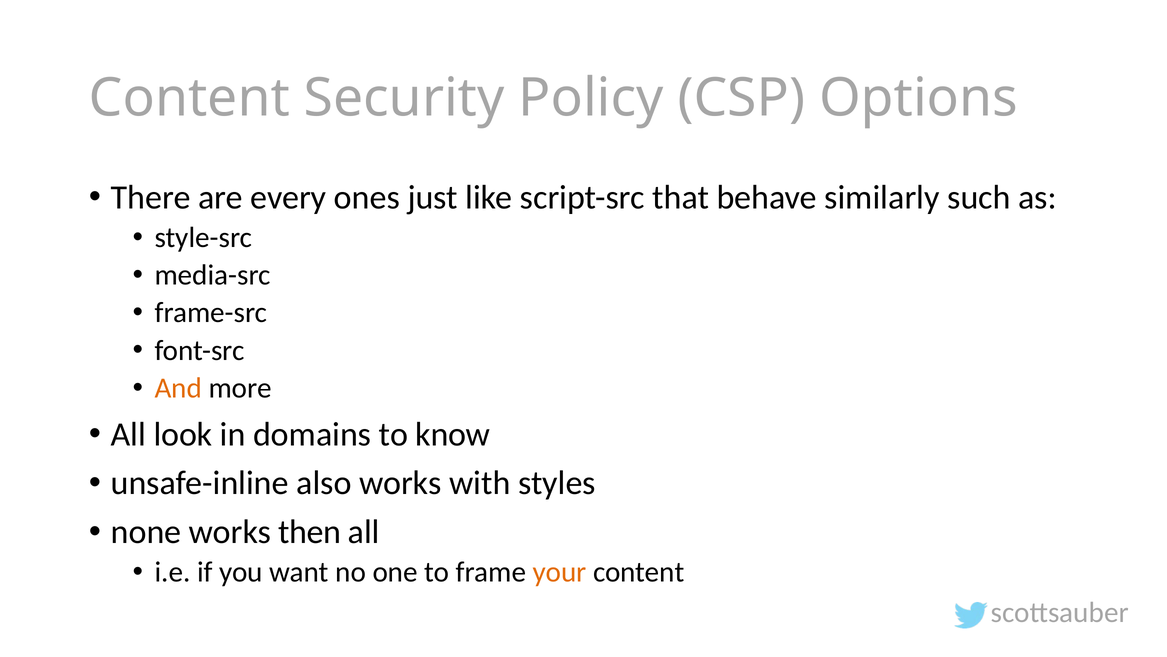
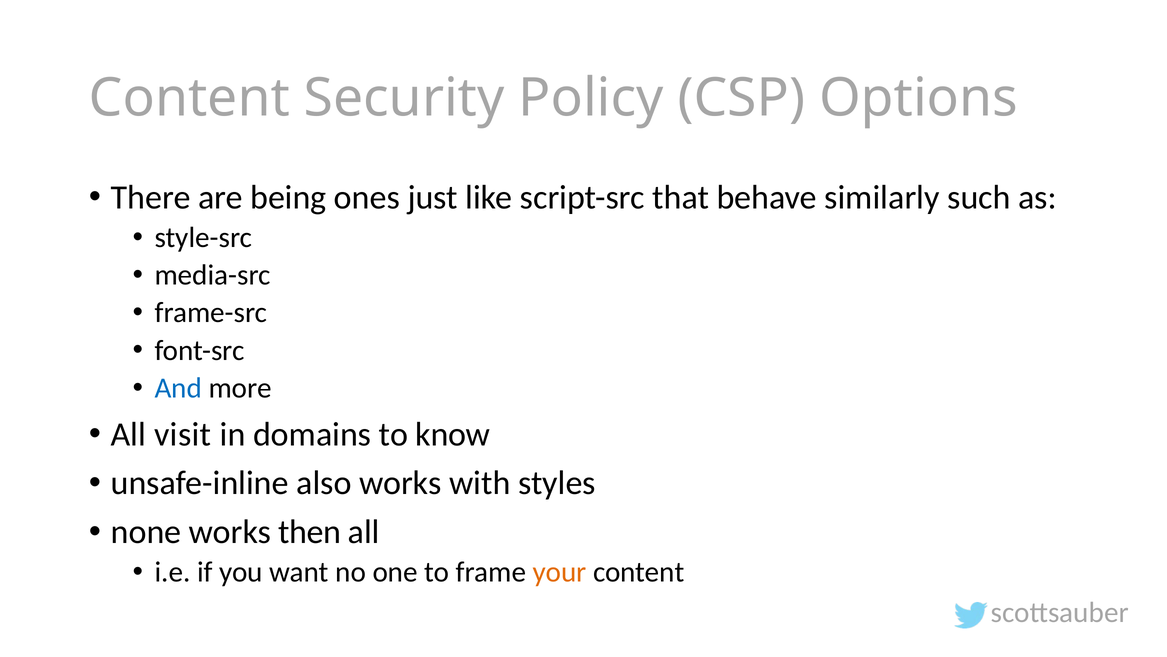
every: every -> being (288, 197)
And colour: orange -> blue (178, 388)
look: look -> visit (183, 434)
